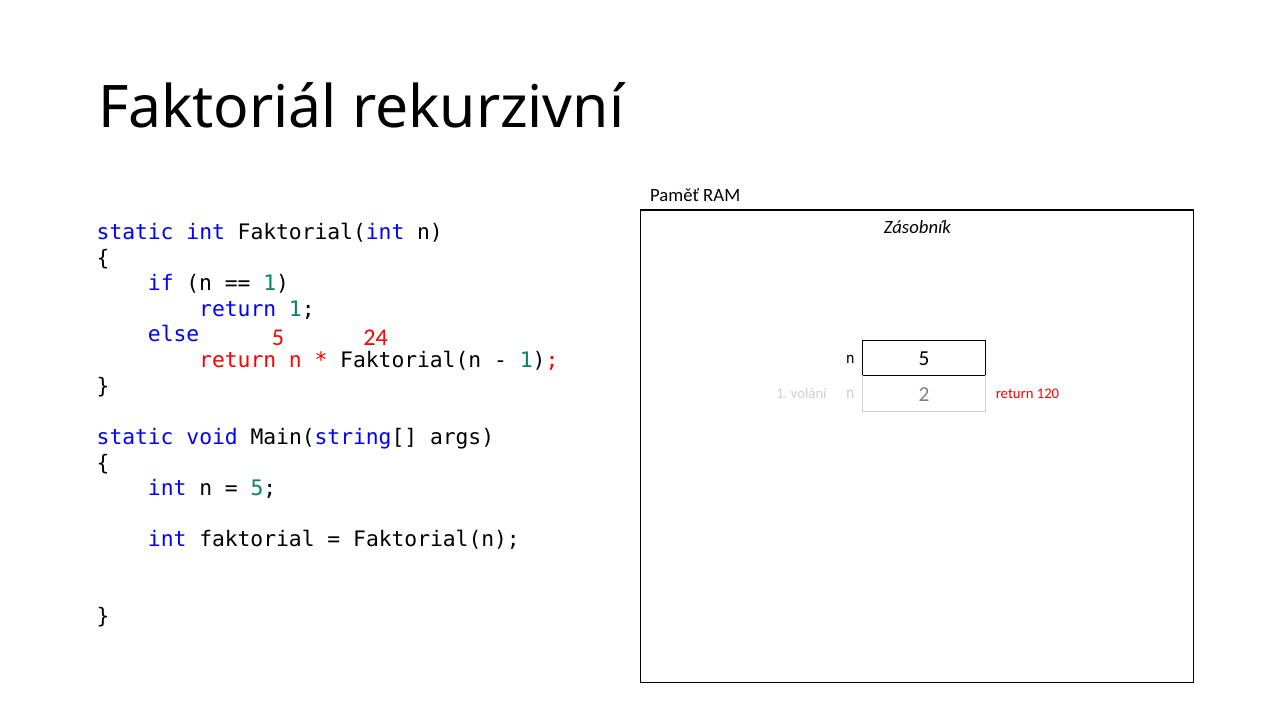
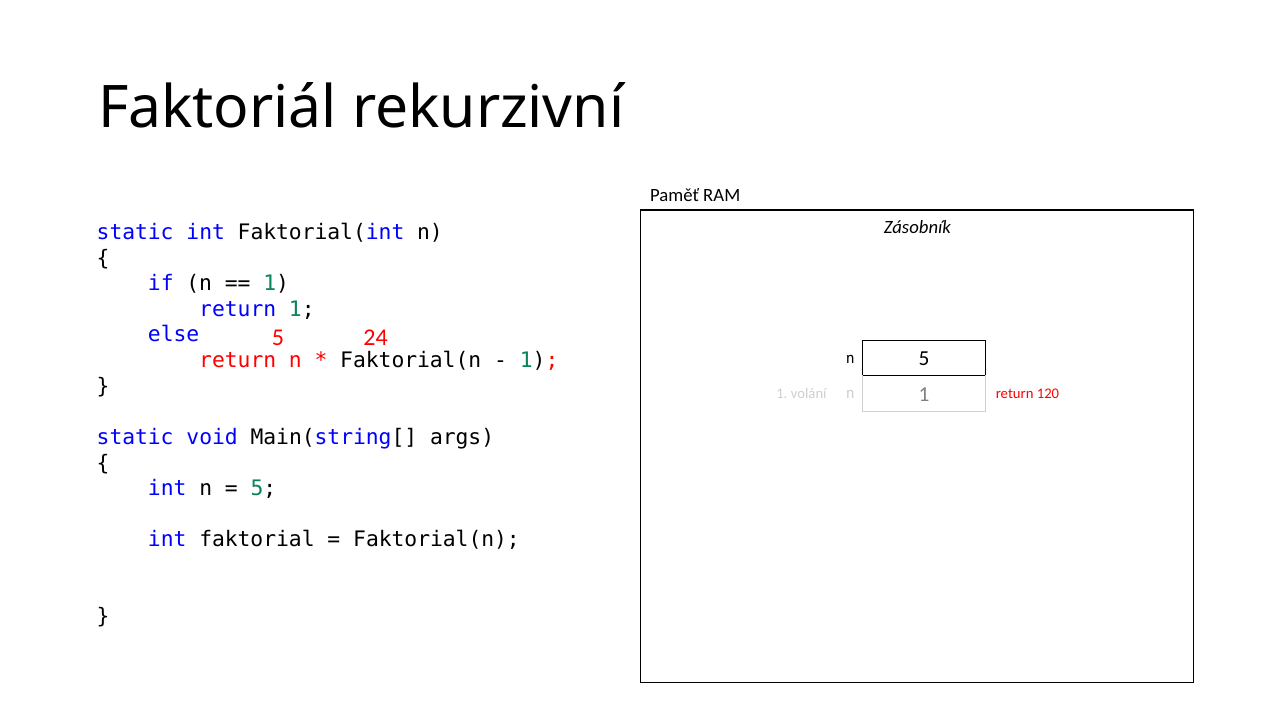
n 2: 2 -> 1 (924, 394)
